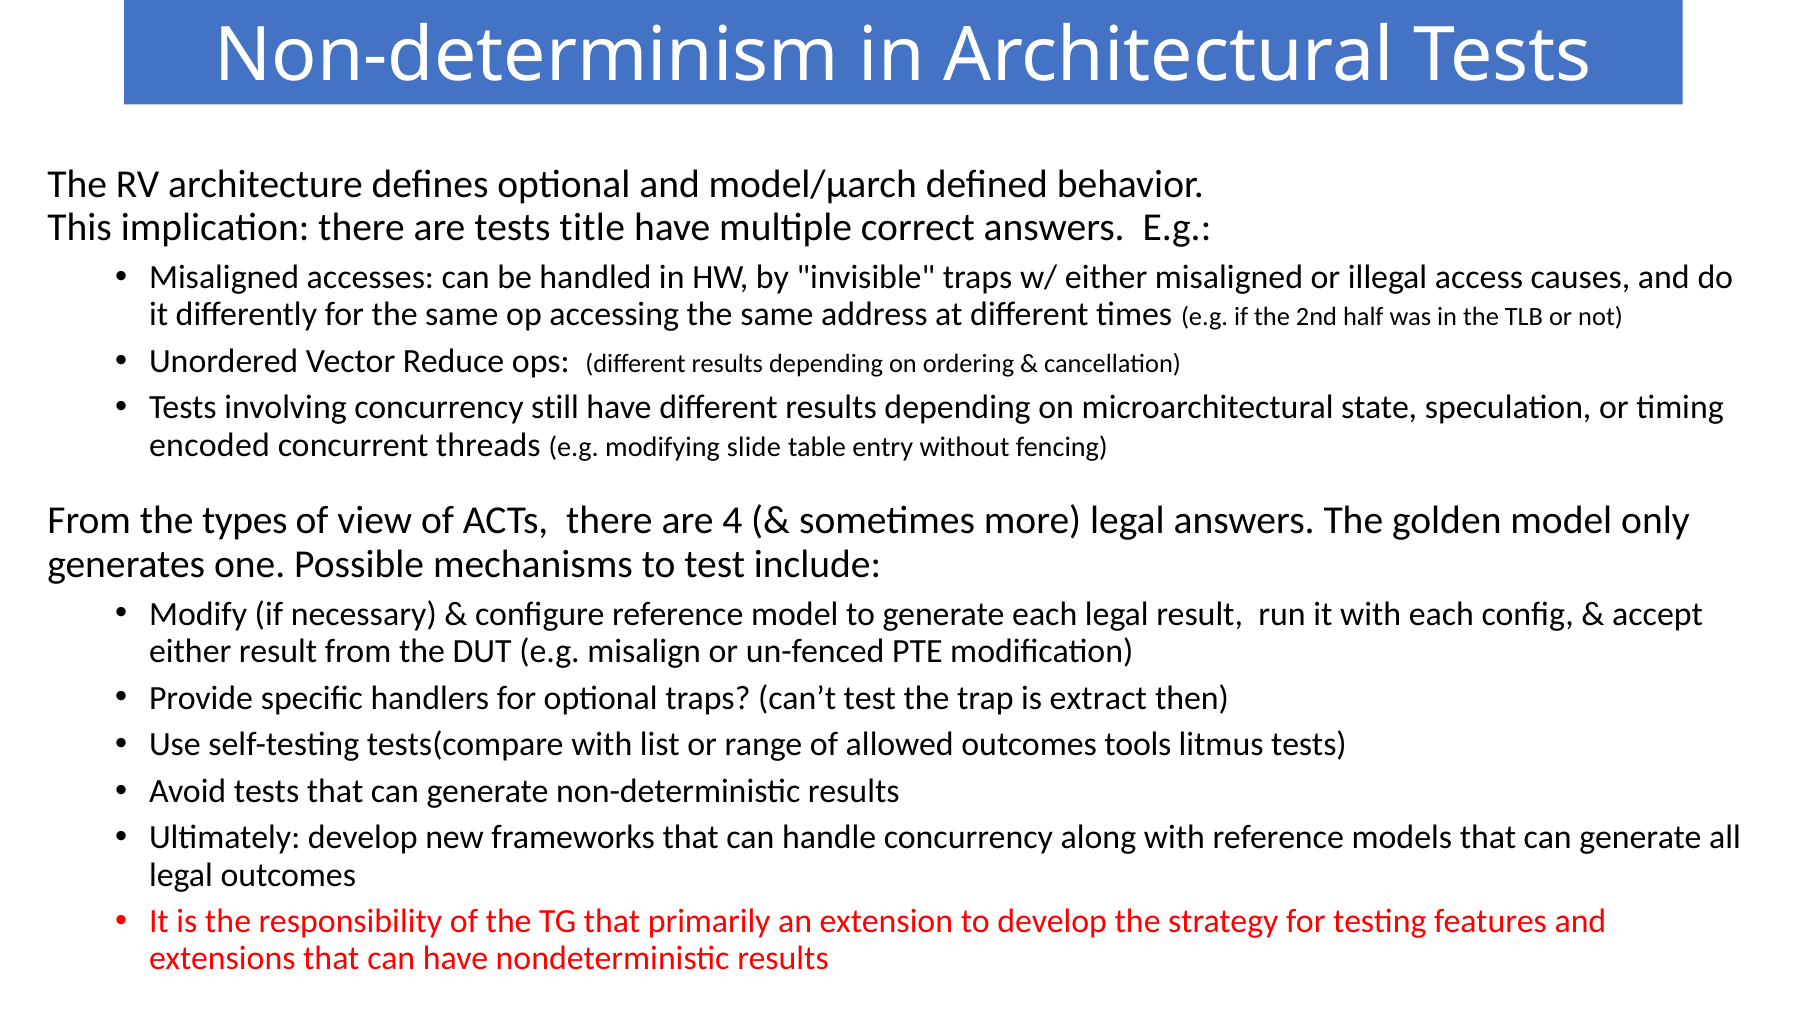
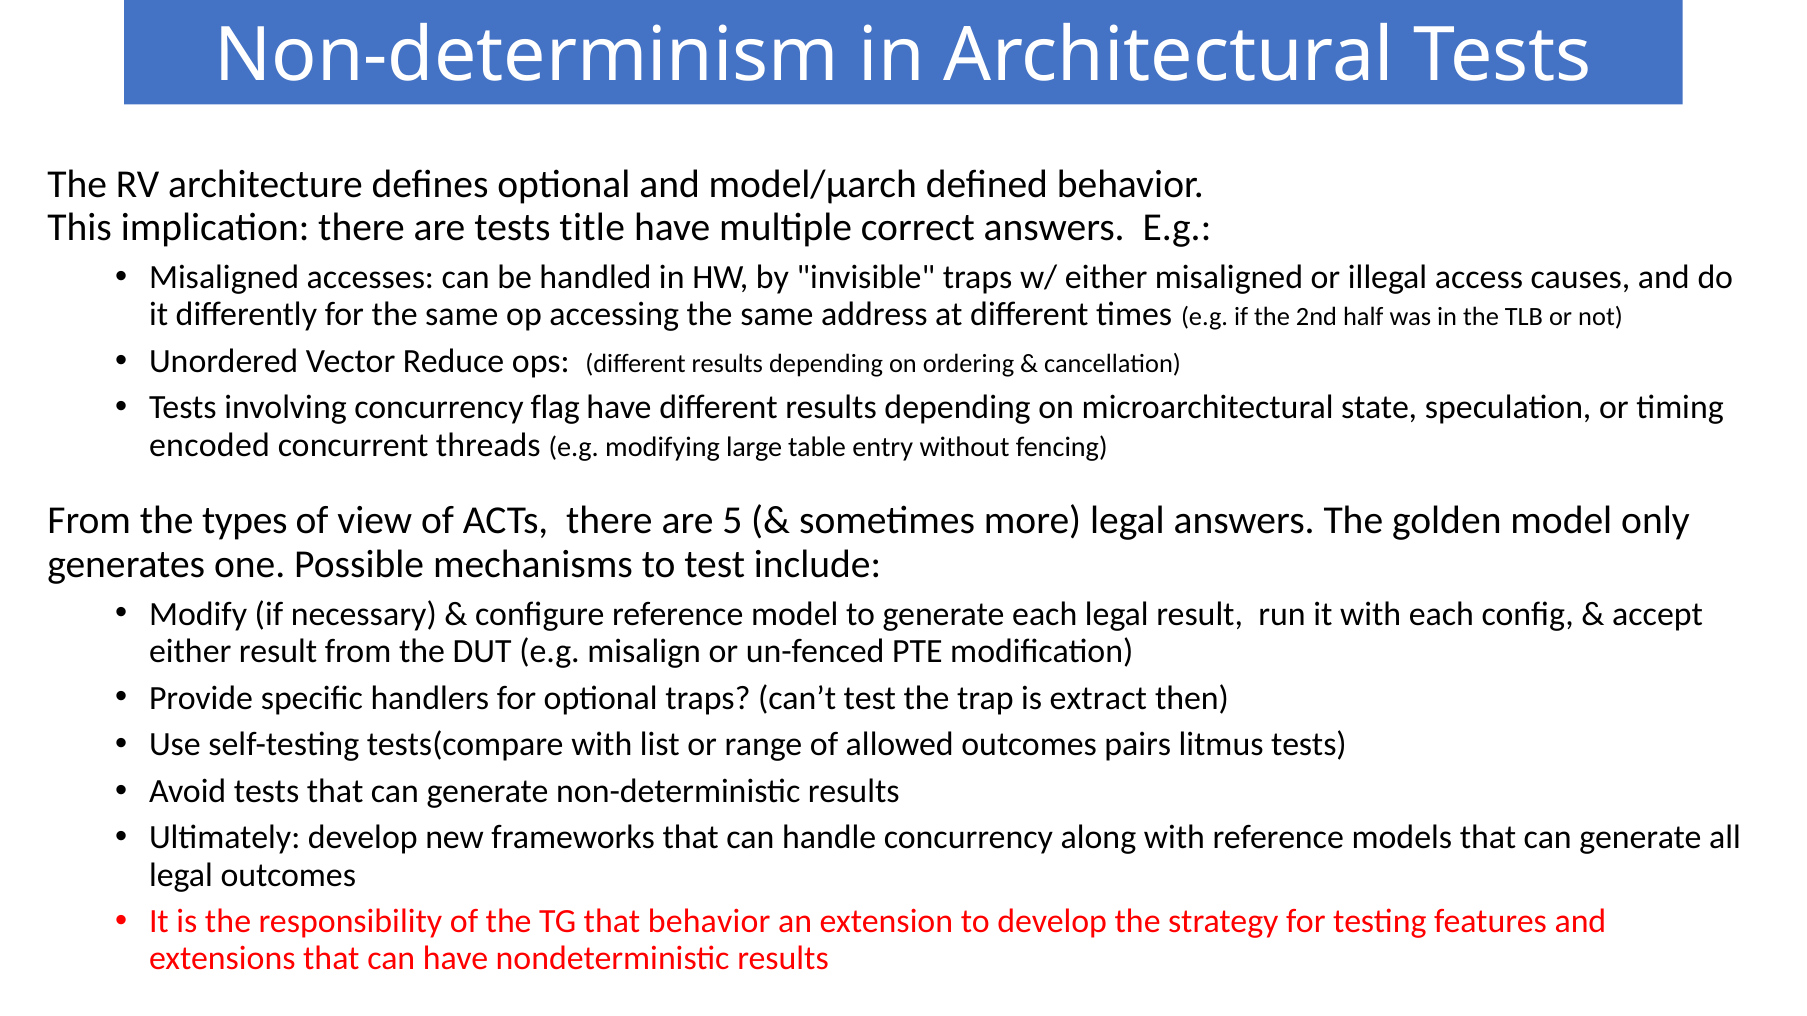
still: still -> flag (555, 408)
slide: slide -> large (754, 447)
4: 4 -> 5 (732, 521)
tools: tools -> pairs (1138, 745)
that primarily: primarily -> behavior (709, 922)
